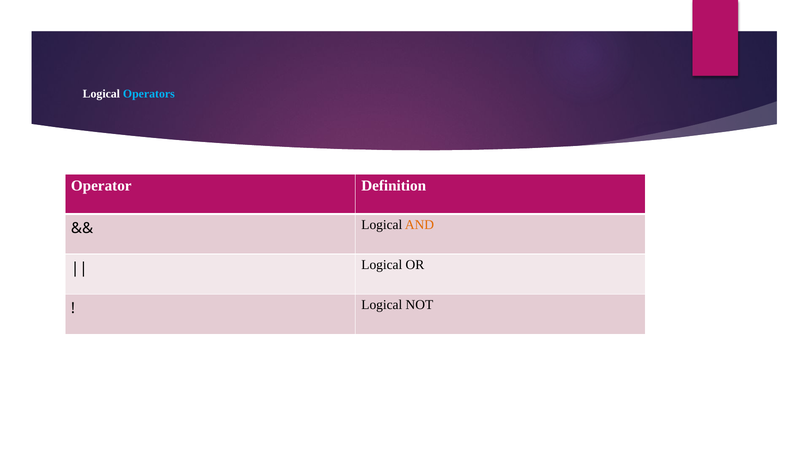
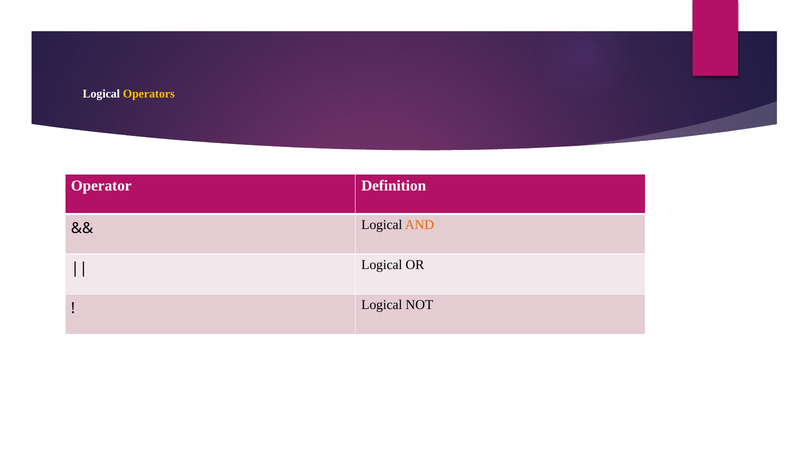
Operators colour: light blue -> yellow (149, 94)
